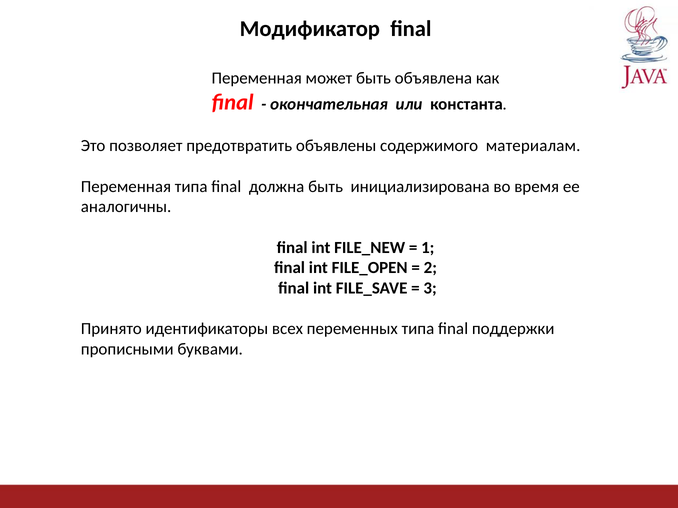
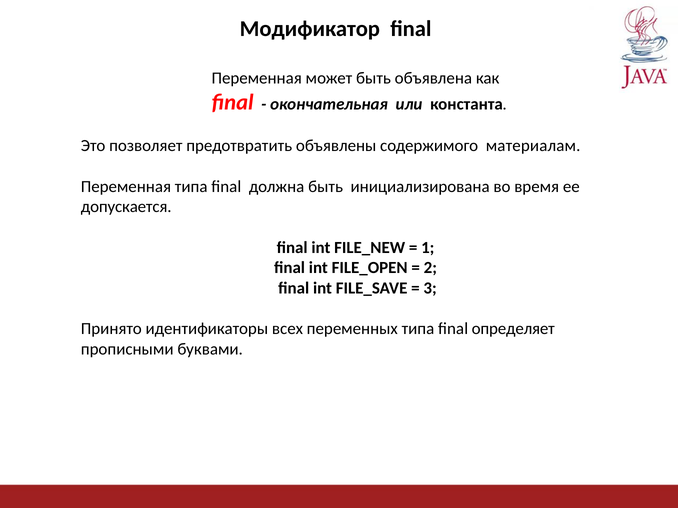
аналогичны: аналогичны -> допускается (126, 207)
поддержки: поддержки -> определяет (513, 329)
